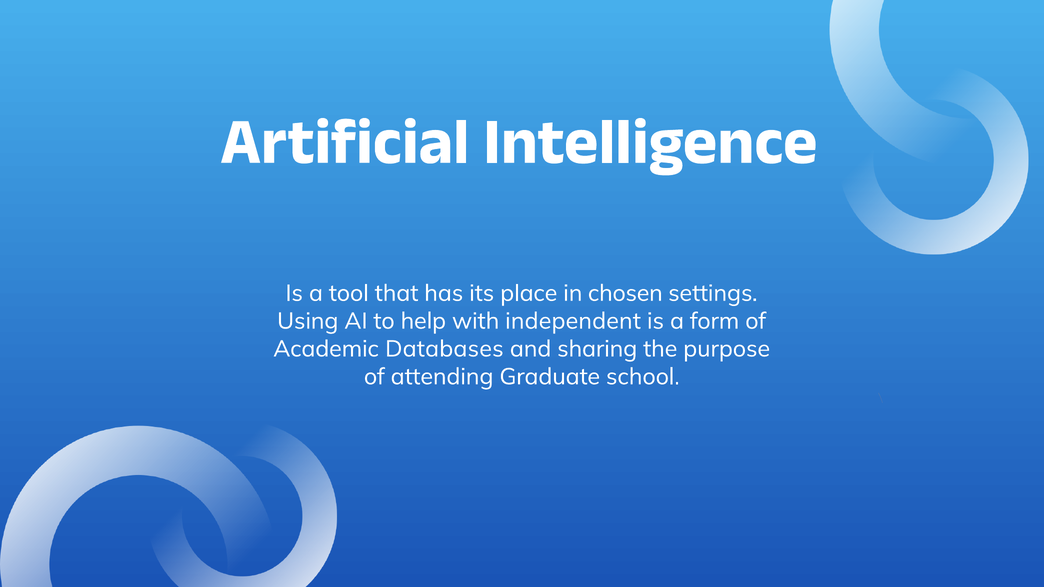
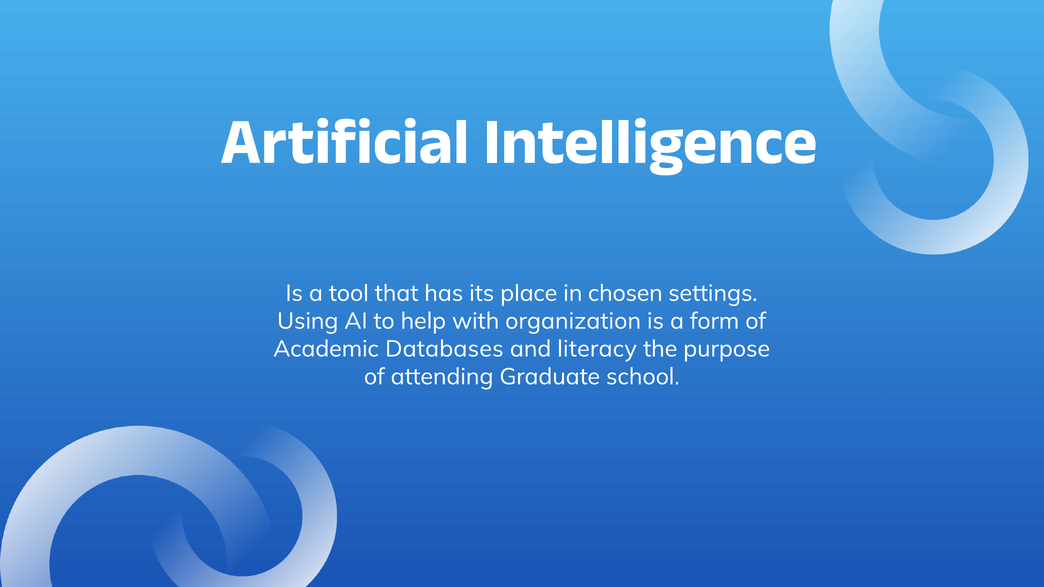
independent: independent -> organization (573, 321)
sharing: sharing -> literacy (597, 349)
